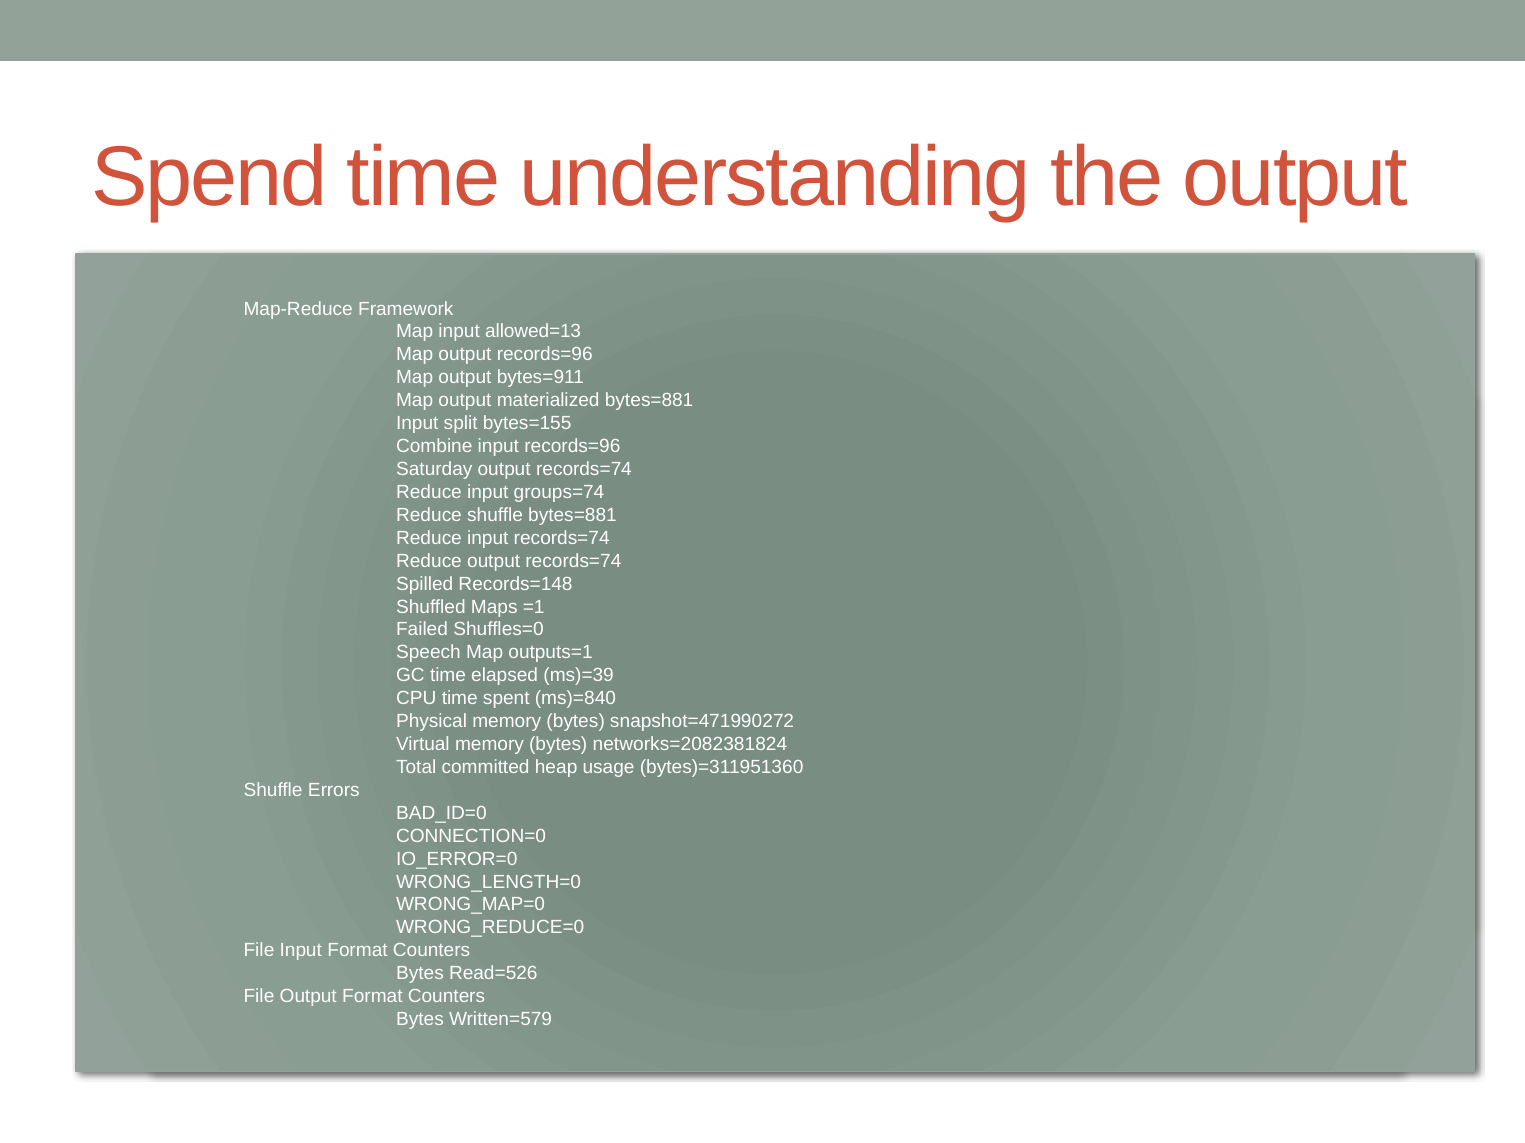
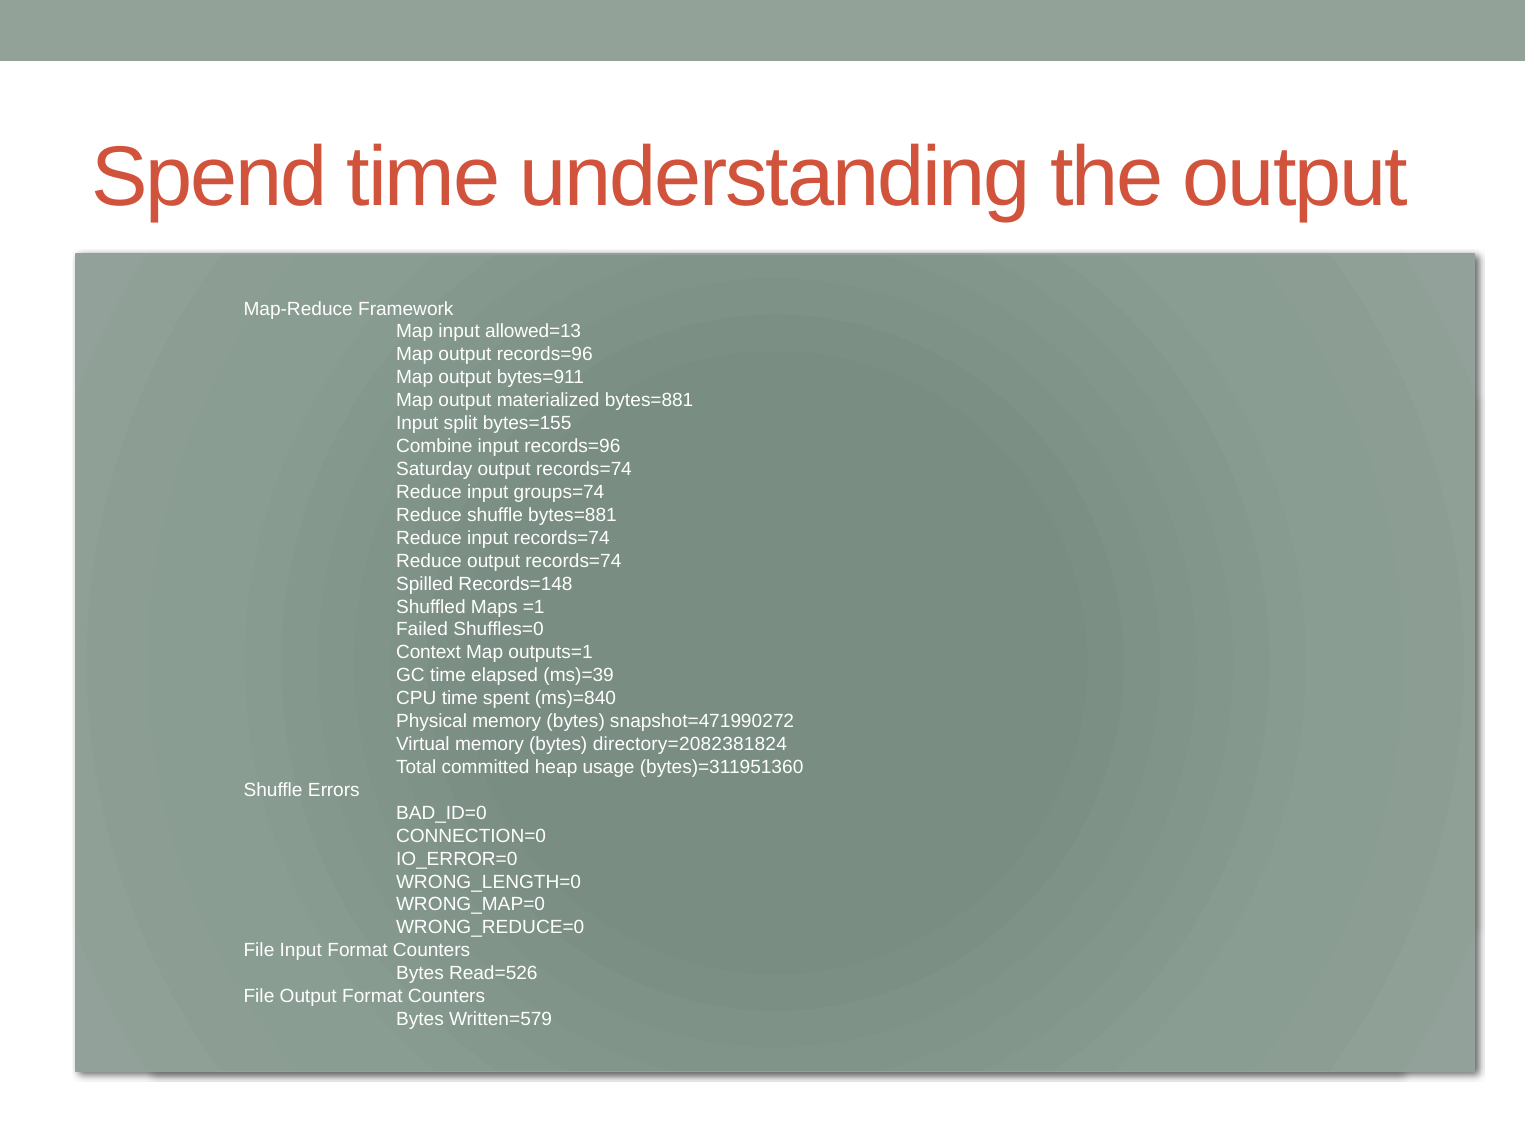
Speech: Speech -> Context (429, 653)
networks=2082381824: networks=2082381824 -> directory=2082381824 (690, 745)
